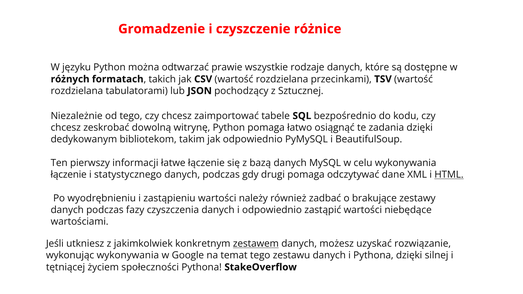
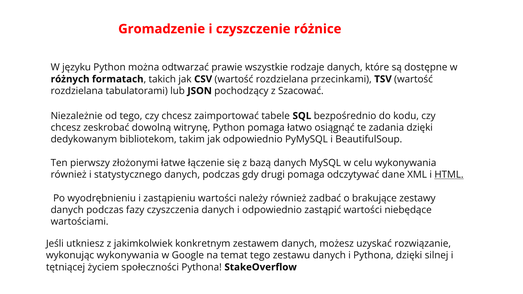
Sztucznej: Sztucznej -> Szacować (301, 91)
informacji: informacji -> złożonymi (135, 163)
łączenie: łączenie -> również (69, 175)
zestawem underline: present -> none (256, 244)
